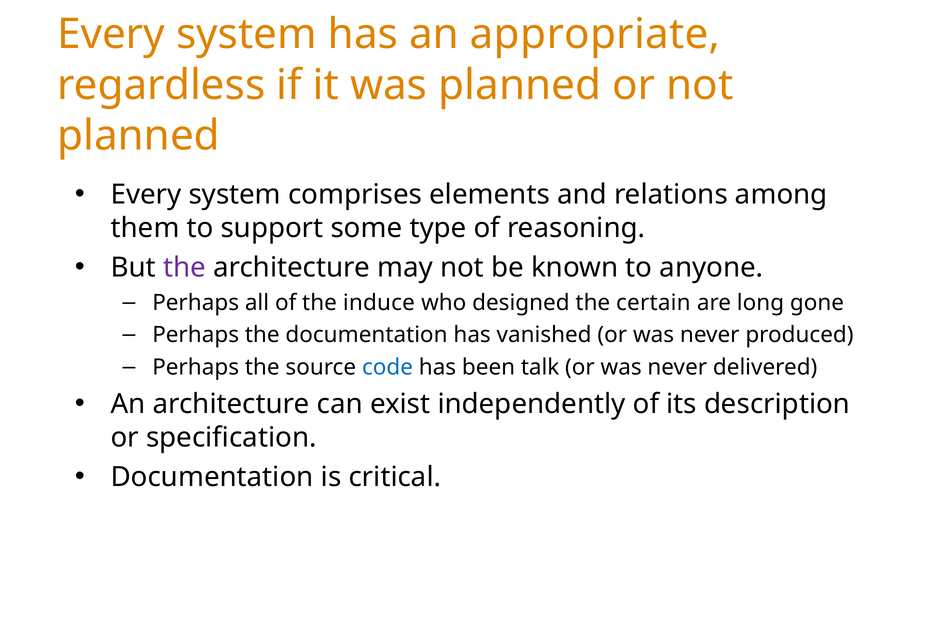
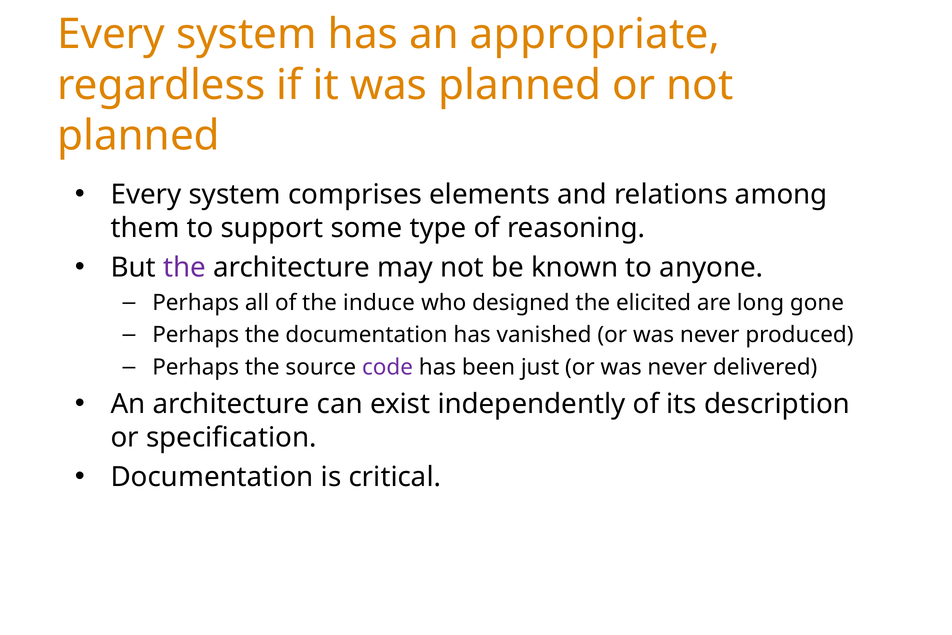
certain: certain -> elicited (654, 303)
code colour: blue -> purple (388, 367)
talk: talk -> just (540, 367)
